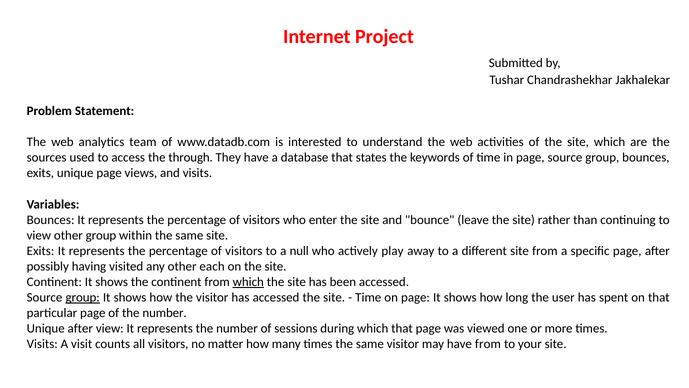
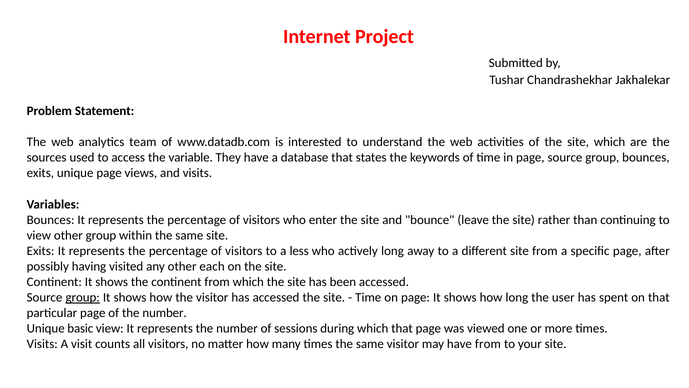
through: through -> variable (191, 158)
null: null -> less (299, 251)
actively play: play -> long (393, 251)
which underline: present -> none (248, 282)
Unique after: after -> basic (80, 328)
